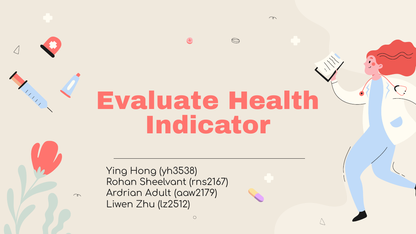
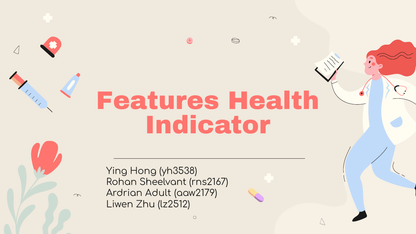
Evaluate: Evaluate -> Features (158, 101)
